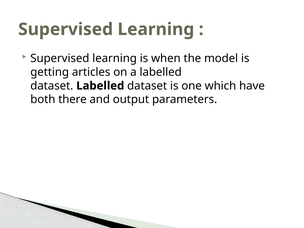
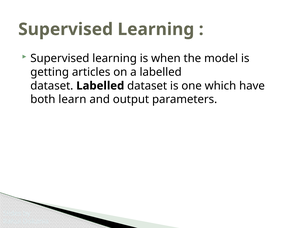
there: there -> learn (72, 99)
